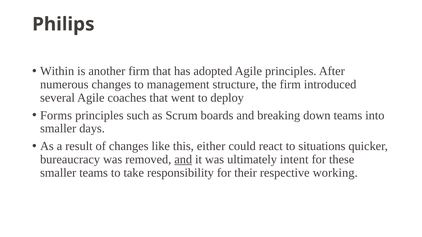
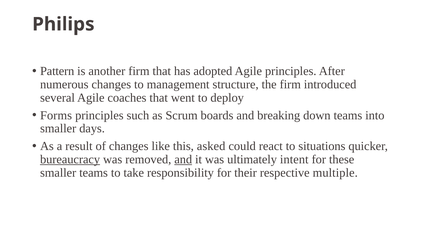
Within: Within -> Pattern (57, 71)
either: either -> asked (211, 146)
bureaucracy underline: none -> present (70, 160)
working: working -> multiple (335, 173)
